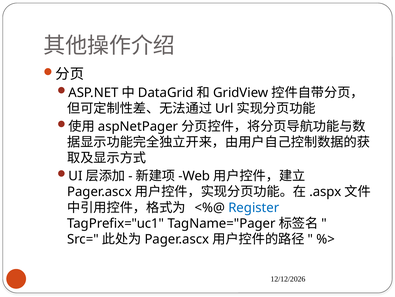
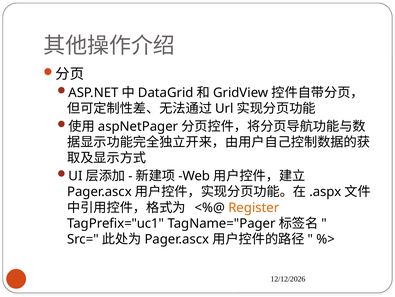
Register colour: blue -> orange (254, 207)
